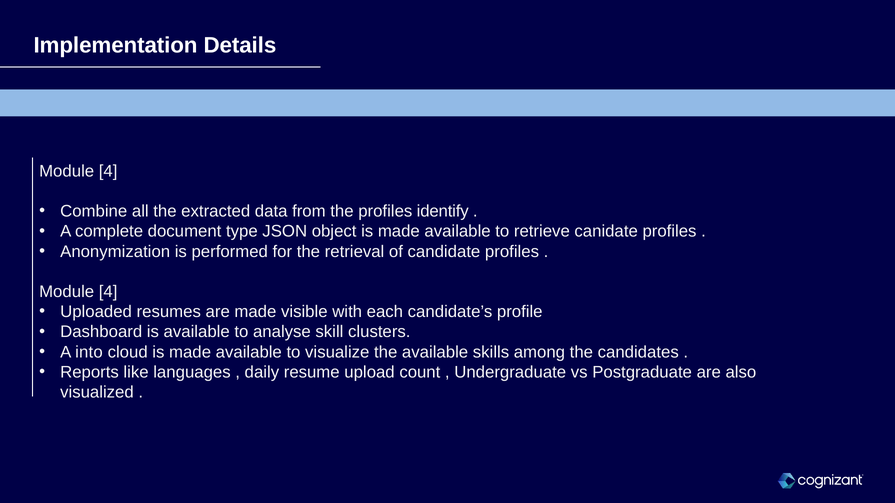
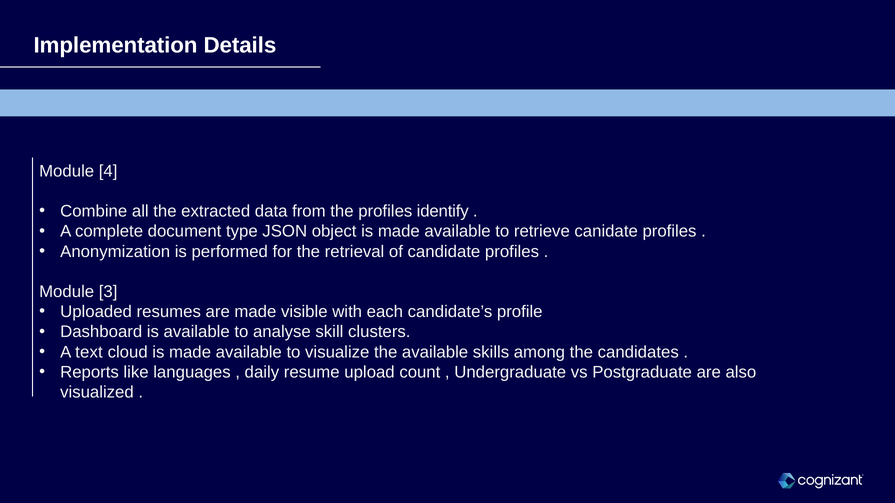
4: 4 -> 3 (108, 292)
into: into -> text (89, 352)
